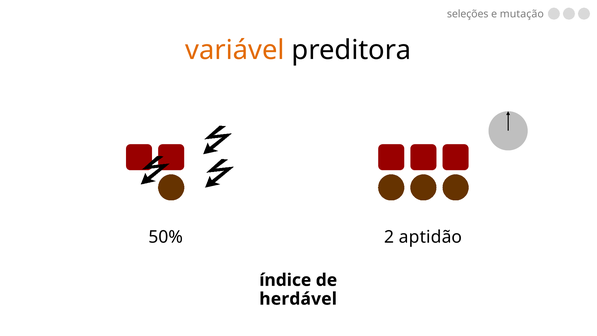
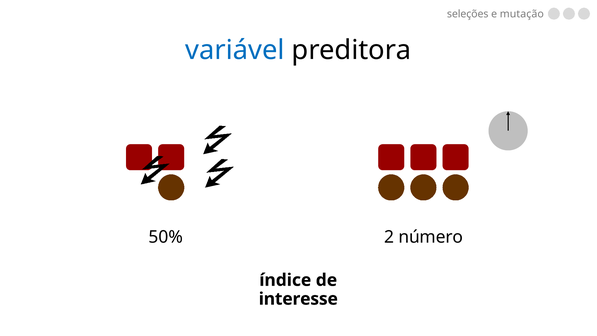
variável colour: orange -> blue (235, 50)
aptidão: aptidão -> número (431, 237)
herdável: herdável -> interesse (298, 299)
